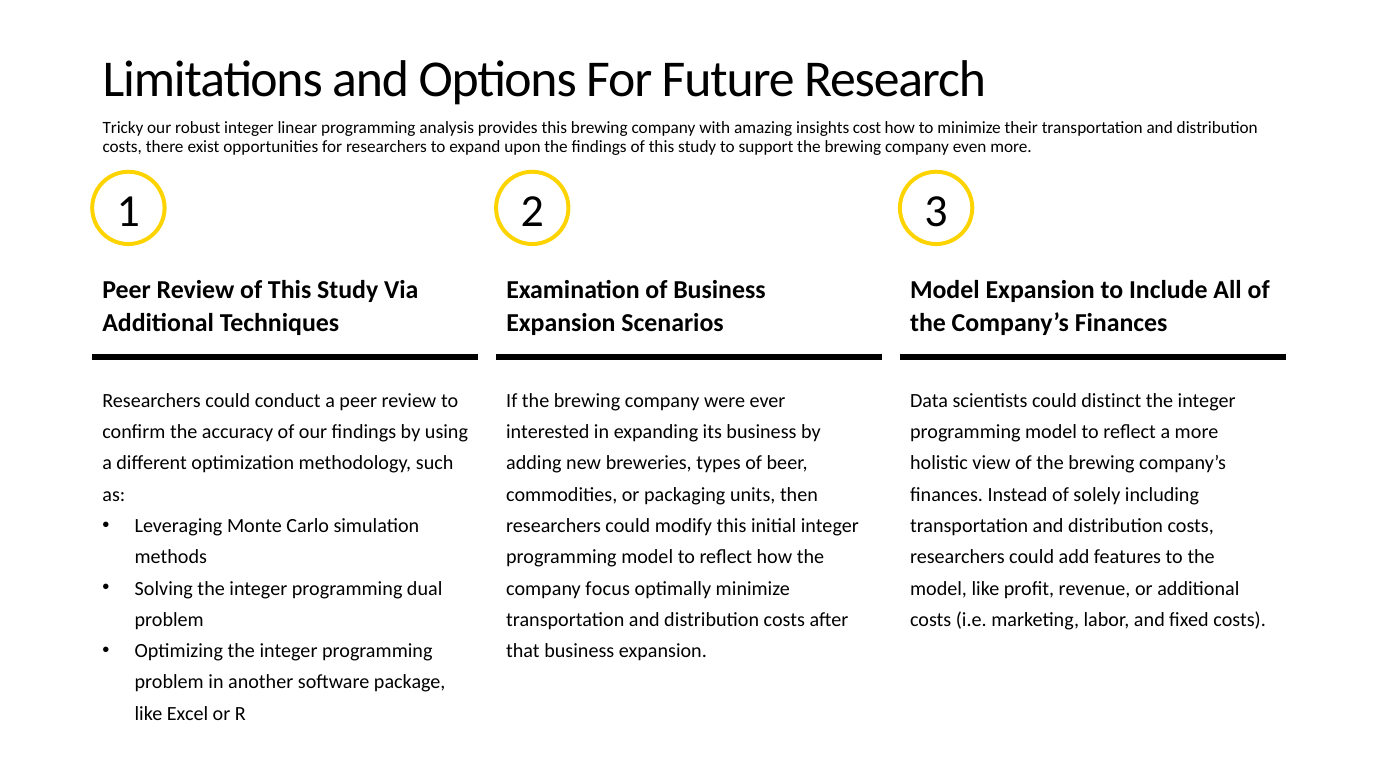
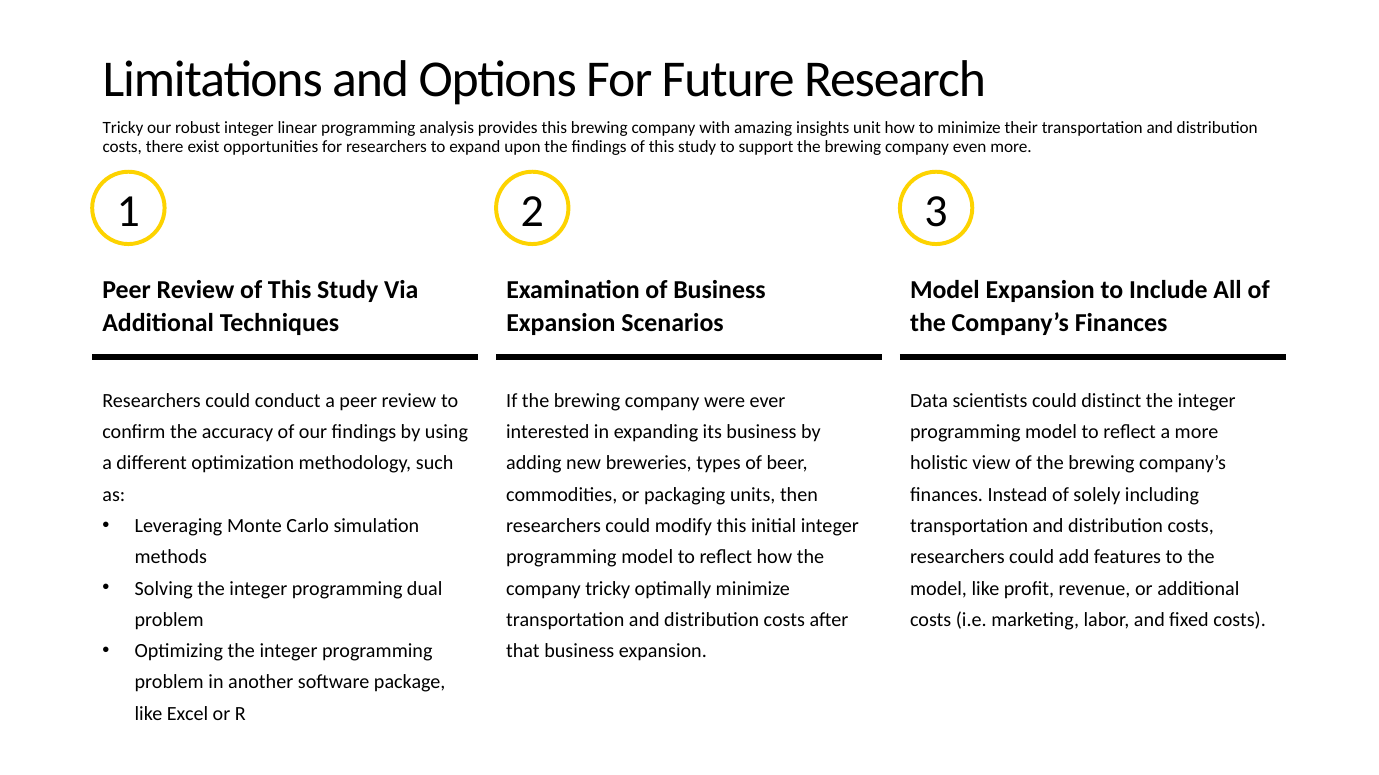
cost: cost -> unit (867, 128)
company focus: focus -> tricky (608, 589)
